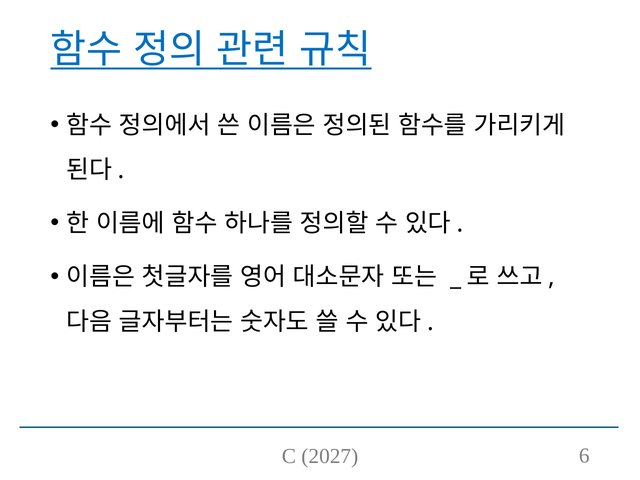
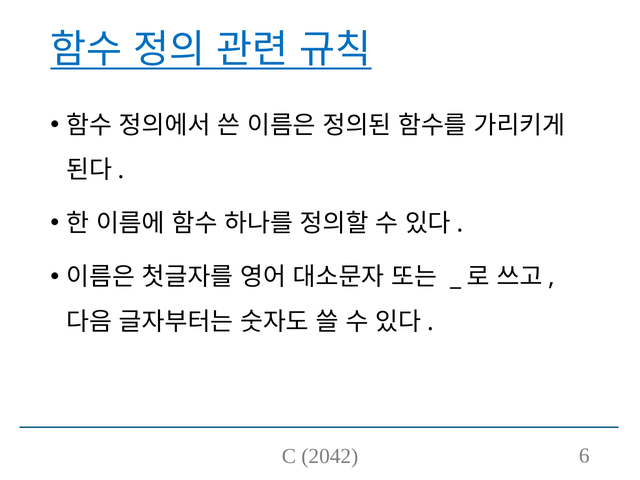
2027: 2027 -> 2042 (330, 456)
